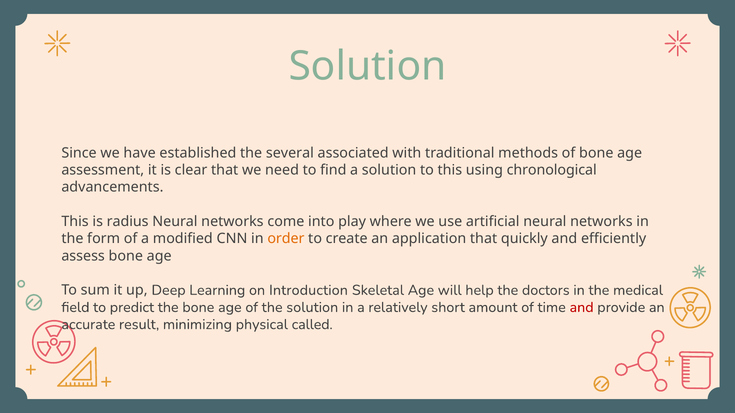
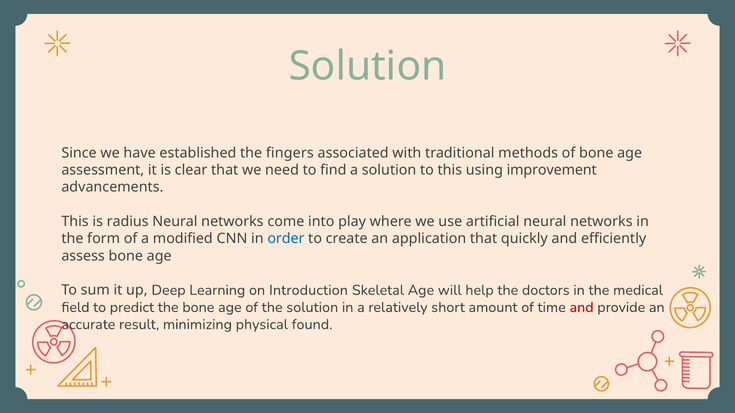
several: several -> fingers (290, 153)
chronological: chronological -> improvement (552, 170)
order colour: orange -> blue (286, 239)
called: called -> found (312, 325)
